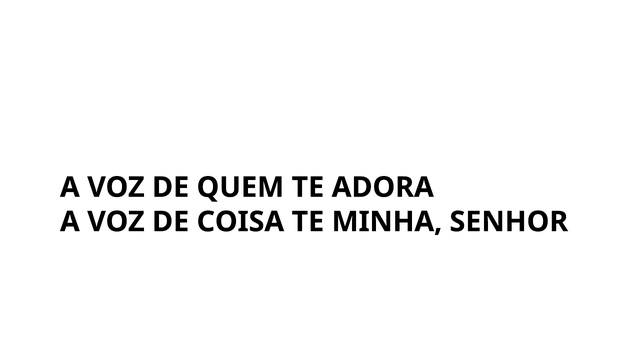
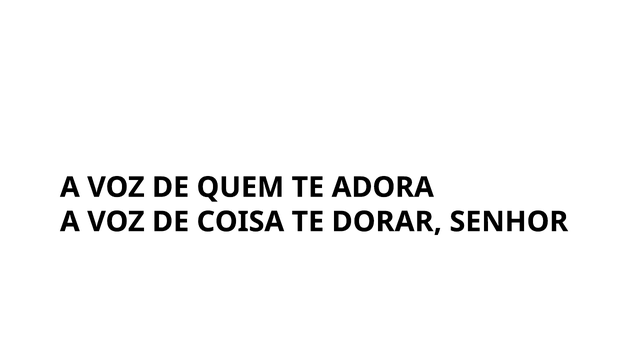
MINHA: MINHA -> DORAR (387, 222)
